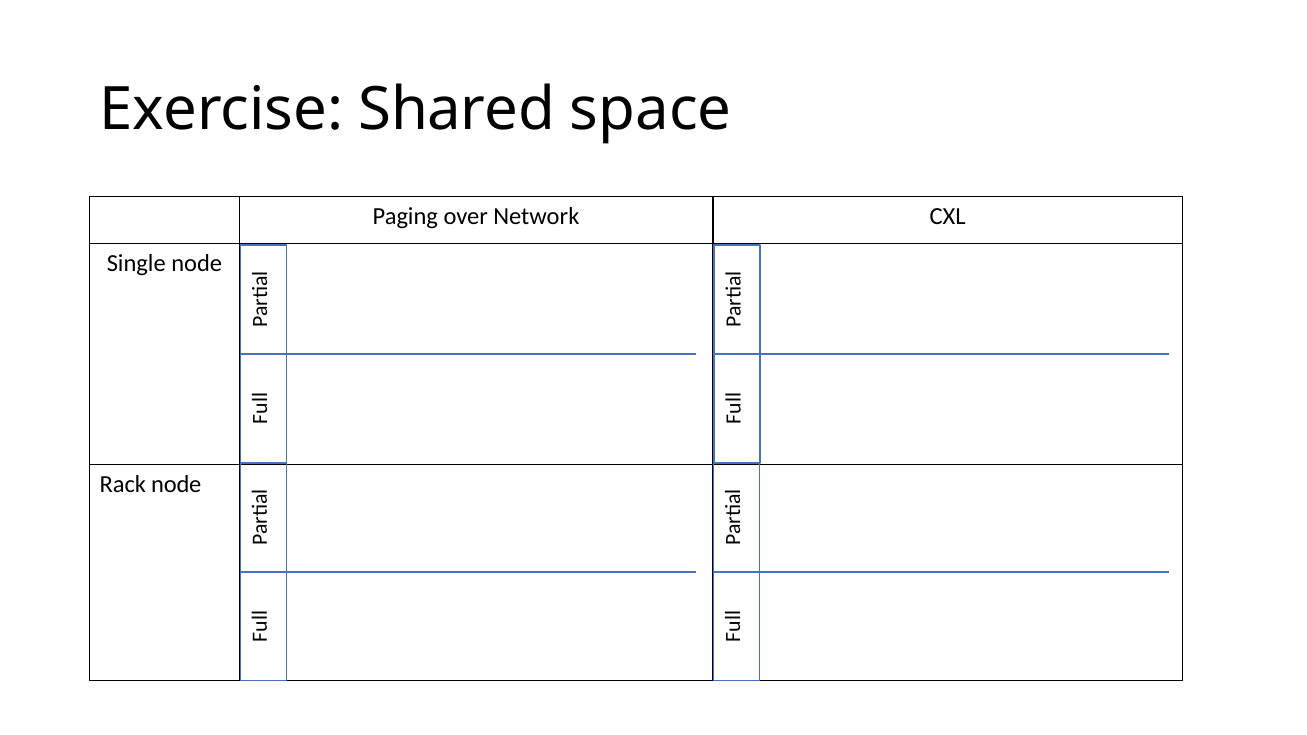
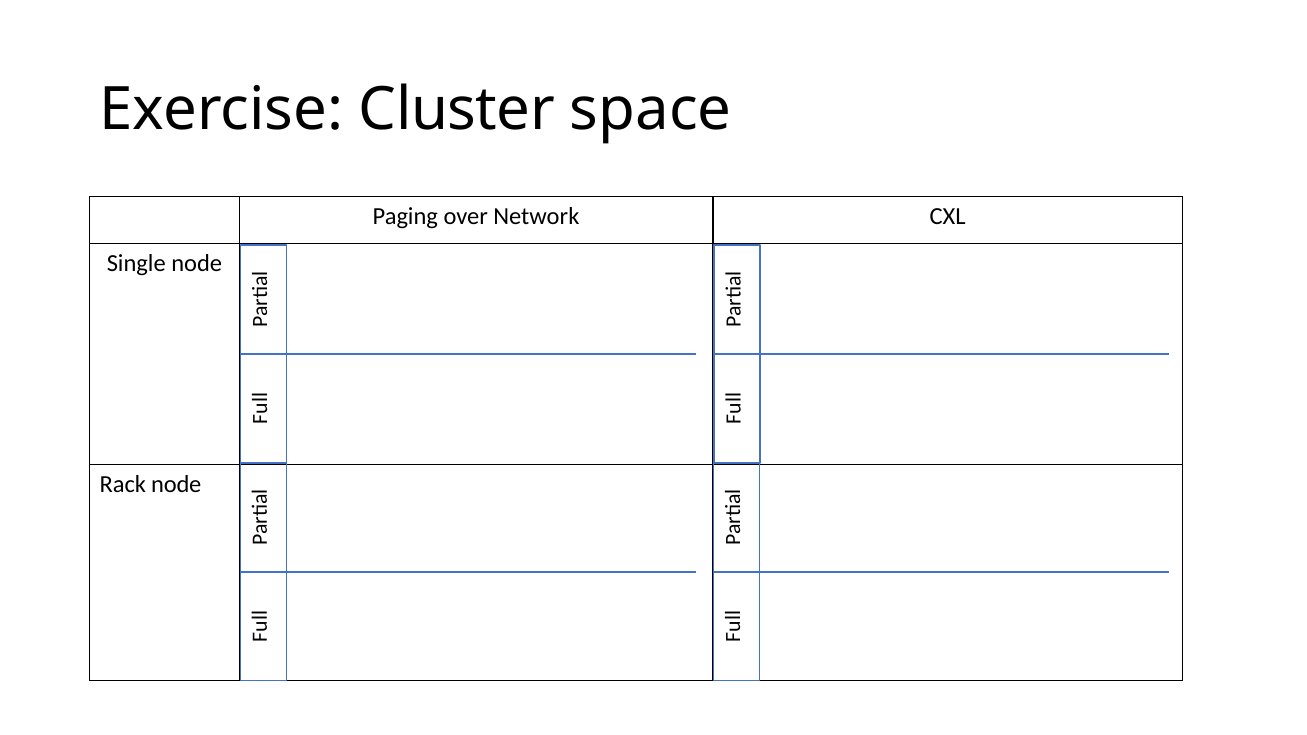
Shared: Shared -> Cluster (457, 110)
